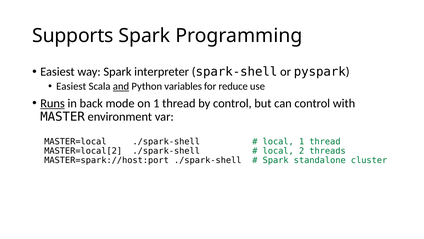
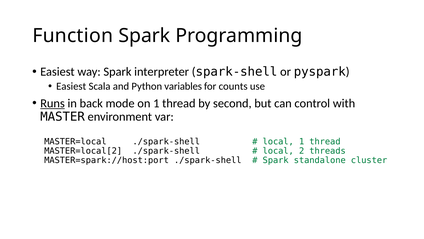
Supports: Supports -> Function (73, 36)
and underline: present -> none (121, 86)
reduce: reduce -> counts (233, 86)
by control: control -> second (232, 103)
